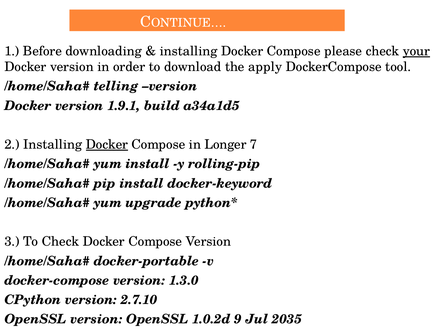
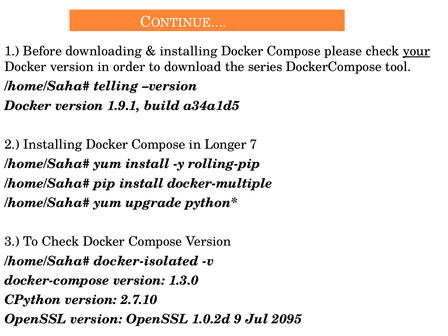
apply: apply -> series (265, 67)
Docker underline: present -> none (107, 145)
docker-keyword: docker-keyword -> docker-multiple (220, 183)
docker-portable: docker-portable -> docker-isolated (146, 261)
2035: 2035 -> 2095 (287, 319)
